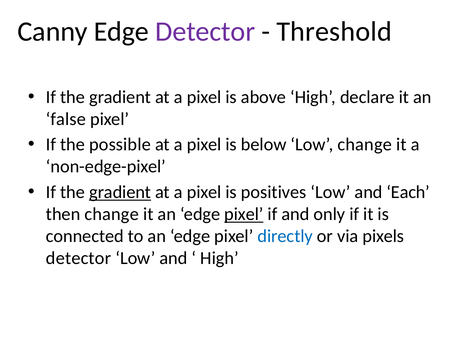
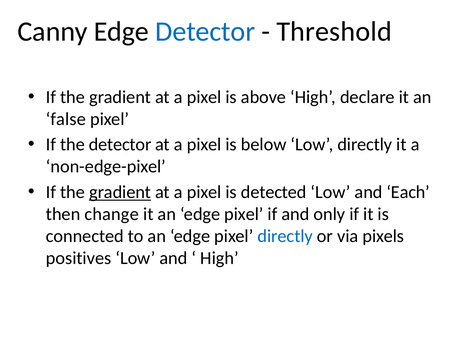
Detector colour: purple -> blue (205, 32)
the possible: possible -> detector (120, 145)
Low change: change -> directly (365, 145)
positives: positives -> detected (274, 192)
pixel underline: present -> none (244, 214)
detector: detector -> positives (79, 258)
